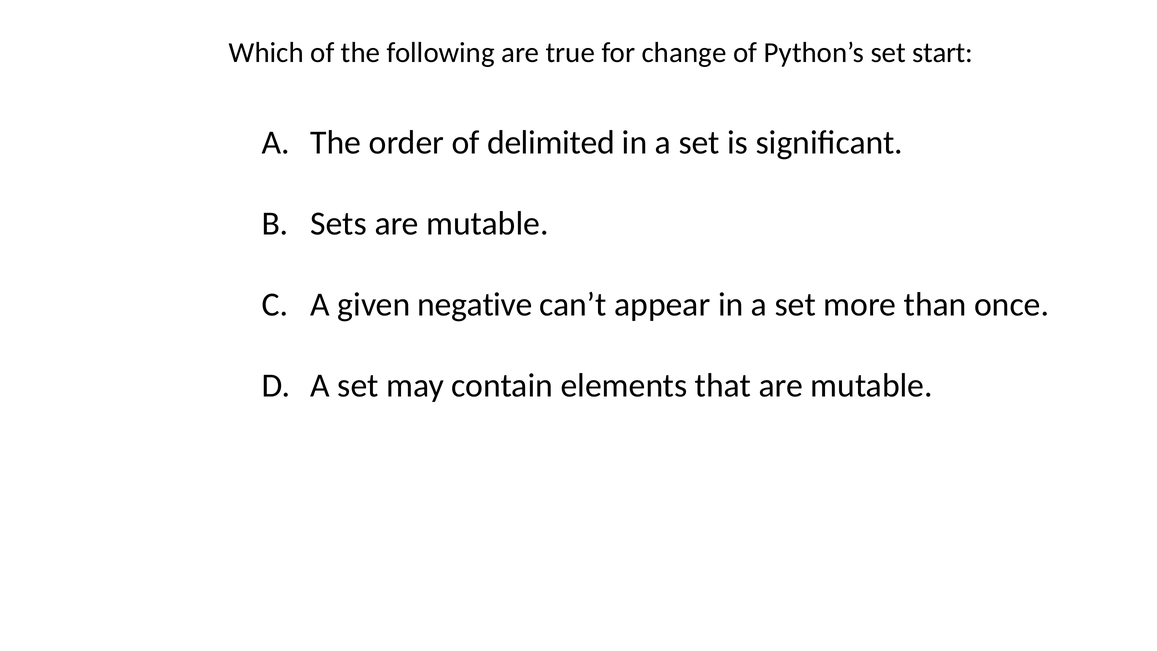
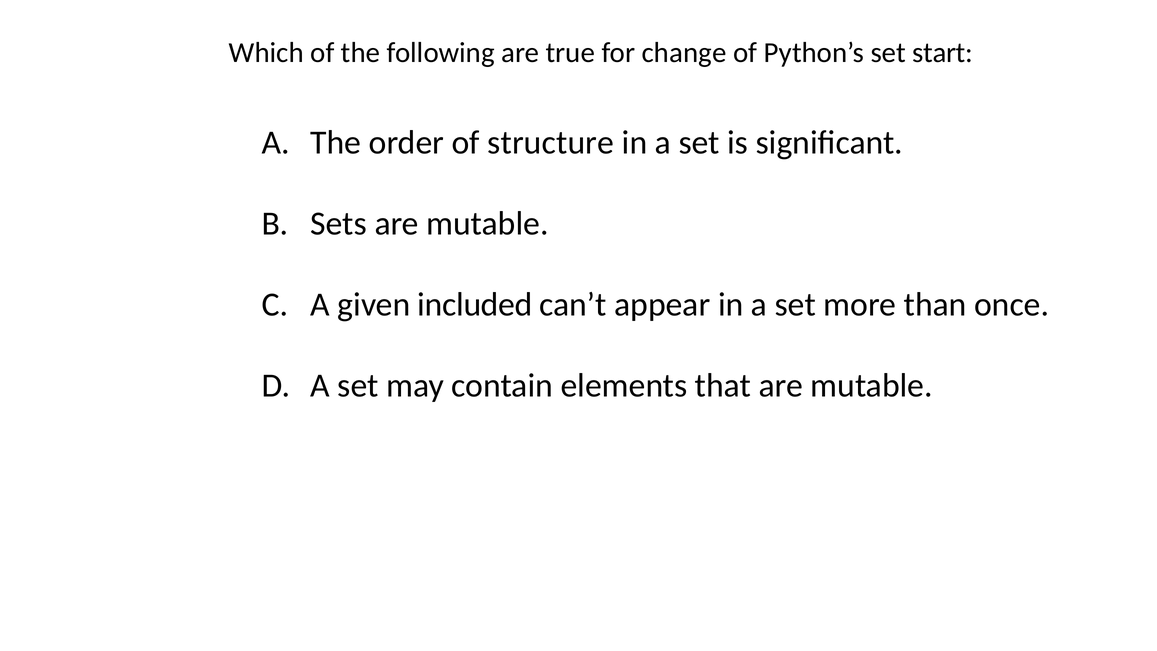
delimited: delimited -> structure (551, 143)
negative: negative -> included (475, 305)
